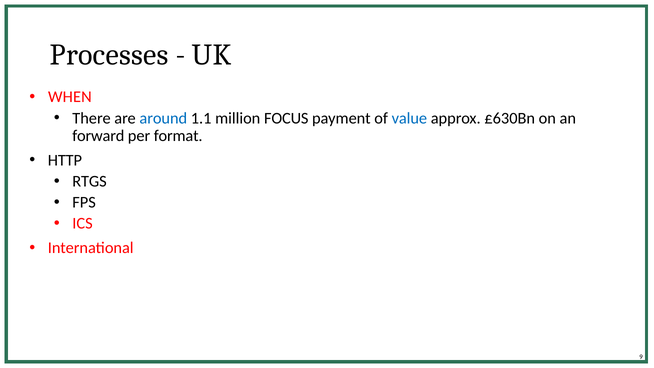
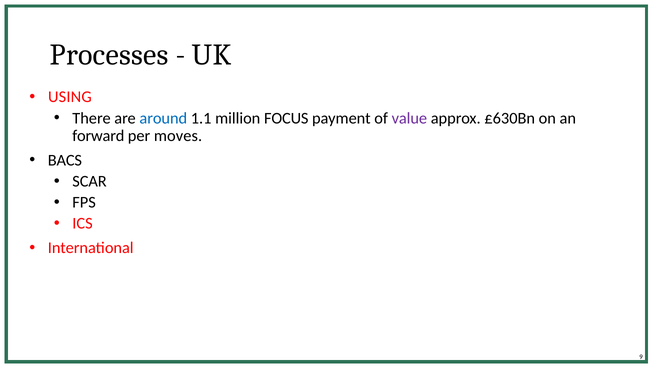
WHEN: WHEN -> USING (70, 97)
value colour: blue -> purple (409, 118)
format: format -> moves (178, 136)
HTTP: HTTP -> BACS (65, 160)
RTGS: RTGS -> SCAR (90, 181)
